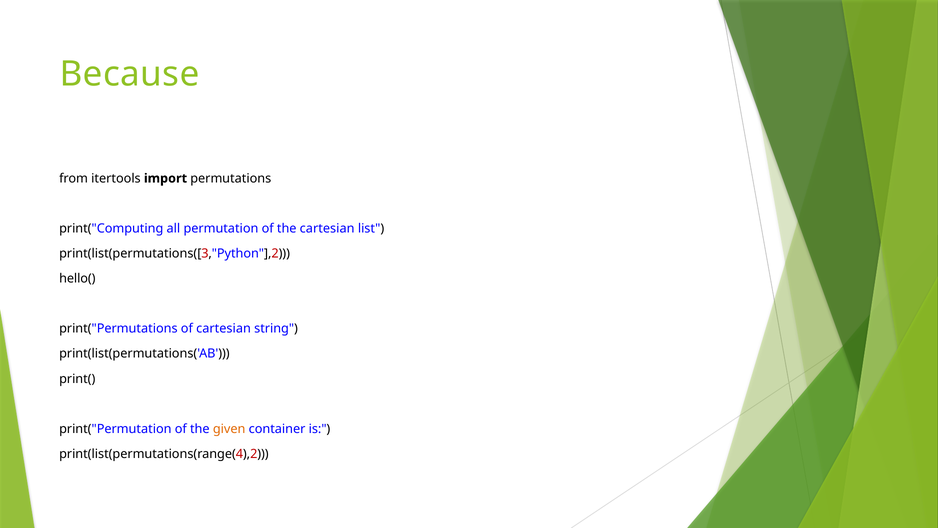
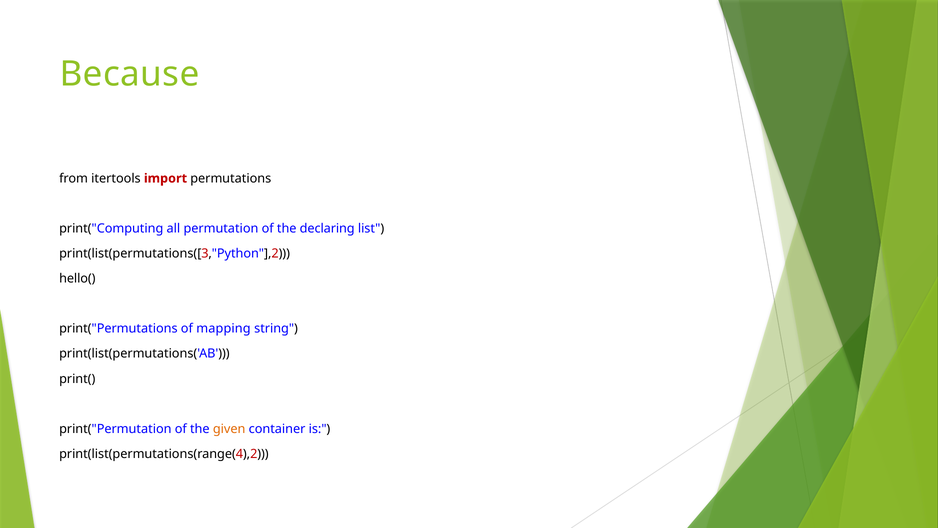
import colour: black -> red (166, 178)
the cartesian: cartesian -> declaring (327, 228)
of cartesian: cartesian -> mapping (223, 328)
